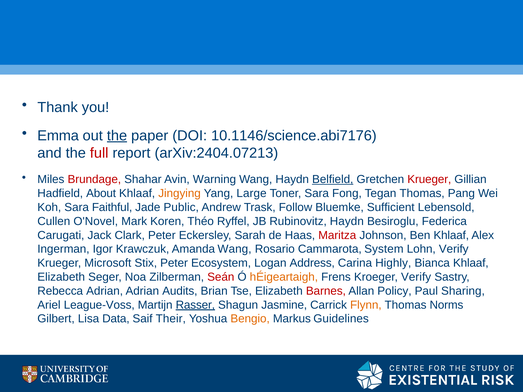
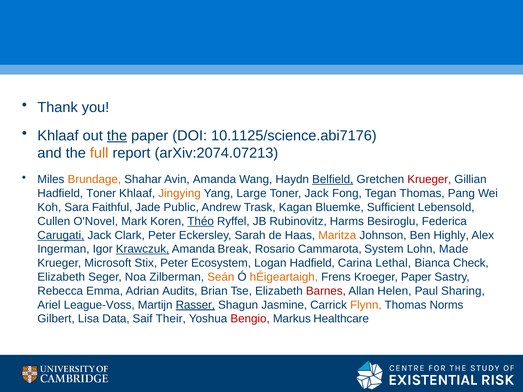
Emma: Emma -> Khlaaf (58, 136)
10.1146/science.abi7176: 10.1146/science.abi7176 -> 10.1125/science.abi7176 (294, 136)
full colour: red -> orange (99, 153)
arXiv:2404.07213: arXiv:2404.07213 -> arXiv:2074.07213 (216, 153)
Brundage colour: red -> orange (94, 180)
Avin Warning: Warning -> Amanda (214, 180)
Hadfield About: About -> Toner (101, 194)
Toner Sara: Sara -> Jack (317, 194)
Follow: Follow -> Kagan (295, 207)
Théo underline: none -> present (201, 221)
Rubinovitz Haydn: Haydn -> Harms (347, 221)
Carugati underline: none -> present (61, 235)
Maritza colour: red -> orange (337, 235)
Ben Khlaaf: Khlaaf -> Highly (451, 235)
Krawczuk underline: none -> present (143, 249)
Amanda Wang: Wang -> Break (235, 249)
Lohn Verify: Verify -> Made (454, 249)
Logan Address: Address -> Hadfield (312, 263)
Highly: Highly -> Lethal (393, 263)
Bianca Khlaaf: Khlaaf -> Check (471, 263)
Seán colour: red -> orange (221, 277)
Kroeger Verify: Verify -> Paper (416, 277)
Rebecca Adrian: Adrian -> Emma (105, 291)
Policy: Policy -> Helen (394, 291)
Bengio colour: orange -> red (250, 319)
Guidelines: Guidelines -> Healthcare (341, 319)
